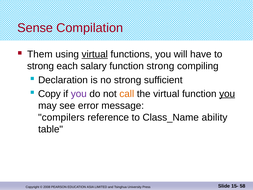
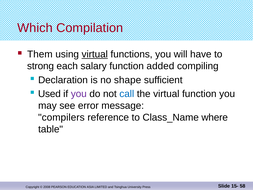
Sense: Sense -> Which (35, 28)
function strong: strong -> added (160, 66)
no strong: strong -> shape (128, 80)
Copy: Copy -> Used (49, 94)
call colour: orange -> blue (127, 94)
you underline: present -> none (227, 94)
ability: ability -> where (215, 117)
